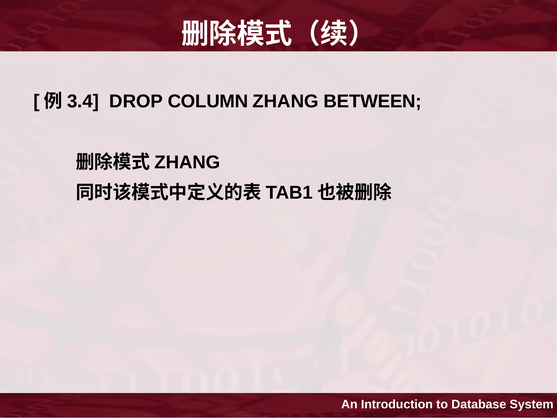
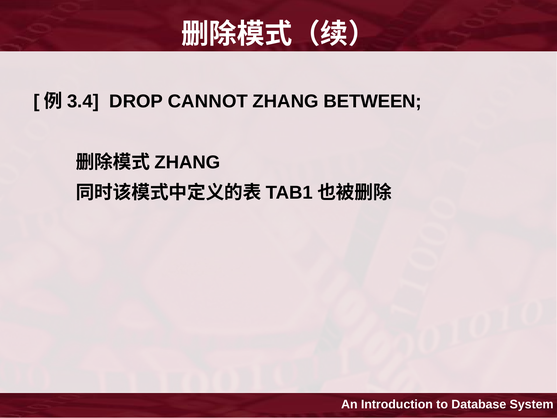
COLUMN: COLUMN -> CANNOT (208, 101)
